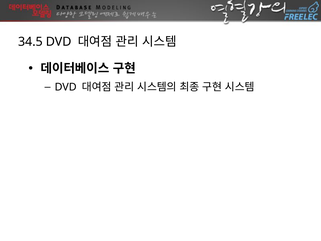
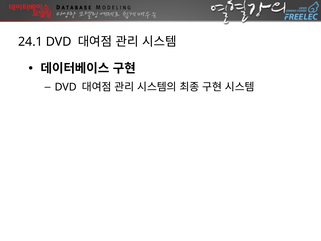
34.5: 34.5 -> 24.1 (30, 42)
